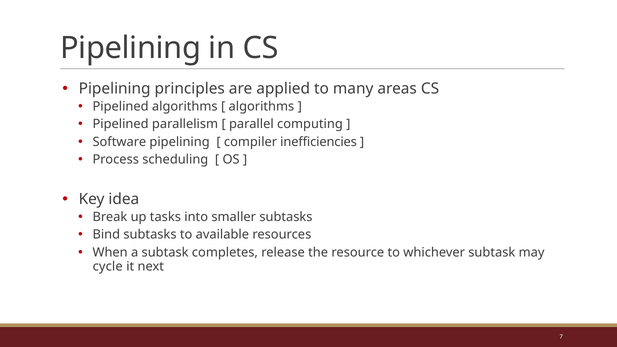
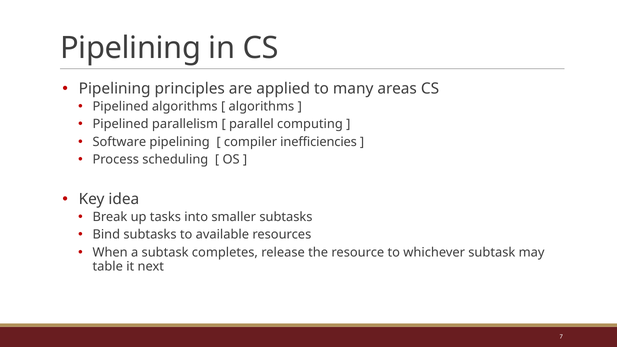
cycle: cycle -> table (108, 266)
